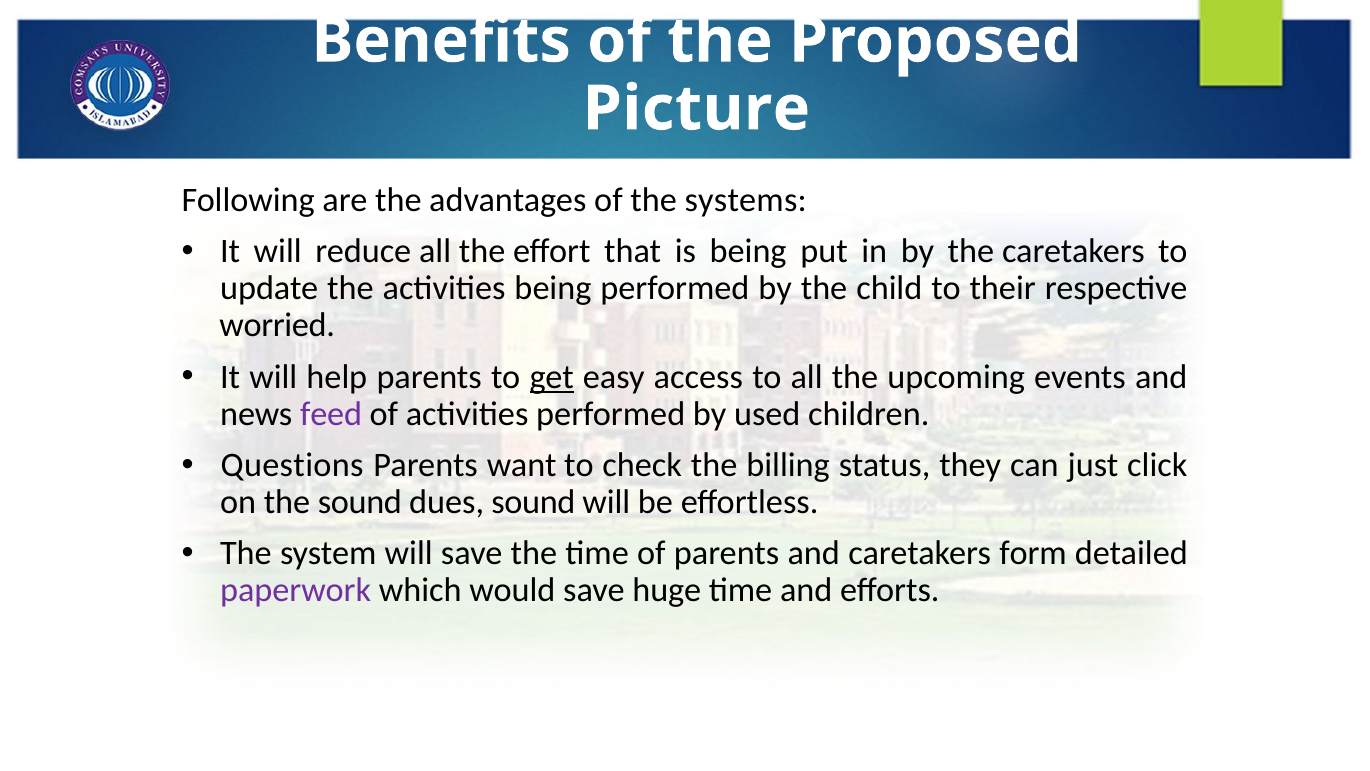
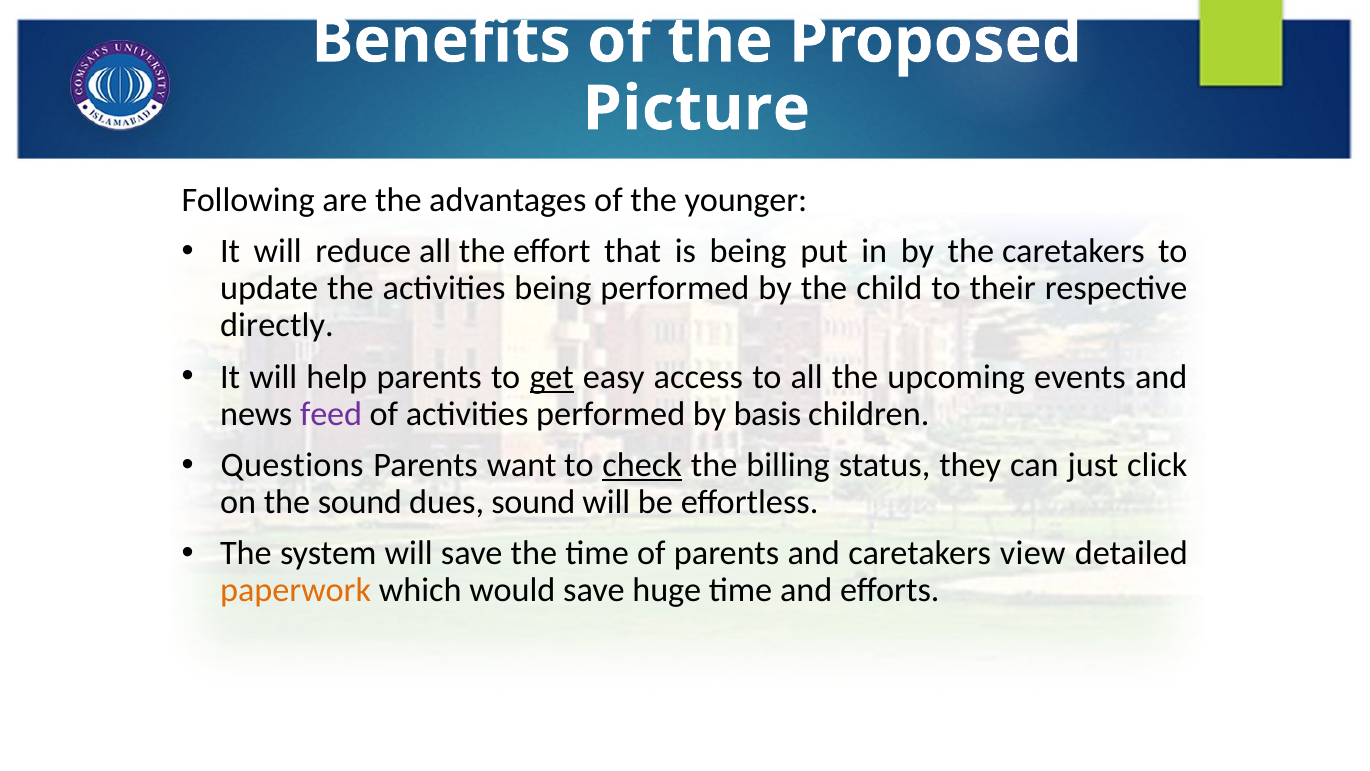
systems: systems -> younger (746, 200)
worried: worried -> directly (277, 325)
used: used -> basis (767, 414)
check underline: none -> present (642, 465)
form: form -> view (1033, 553)
paperwork colour: purple -> orange (296, 590)
